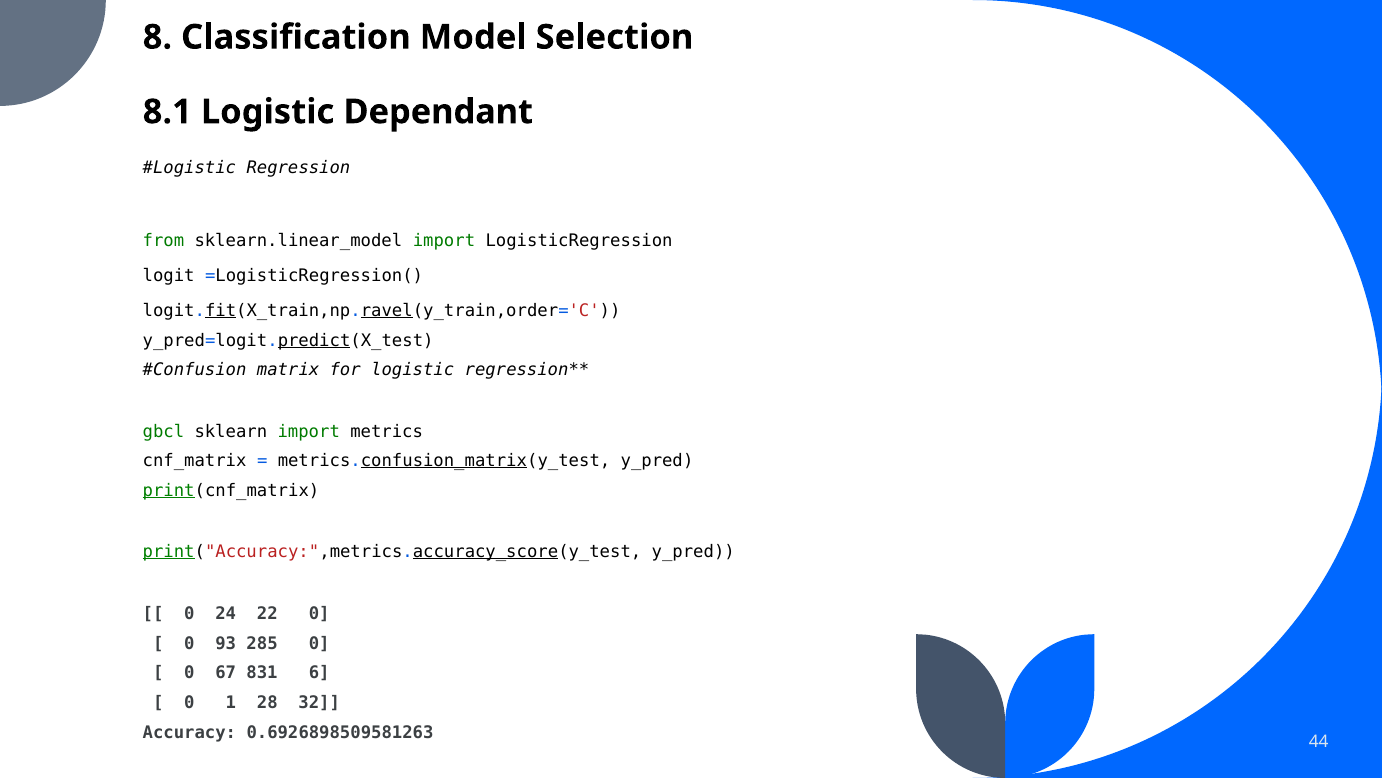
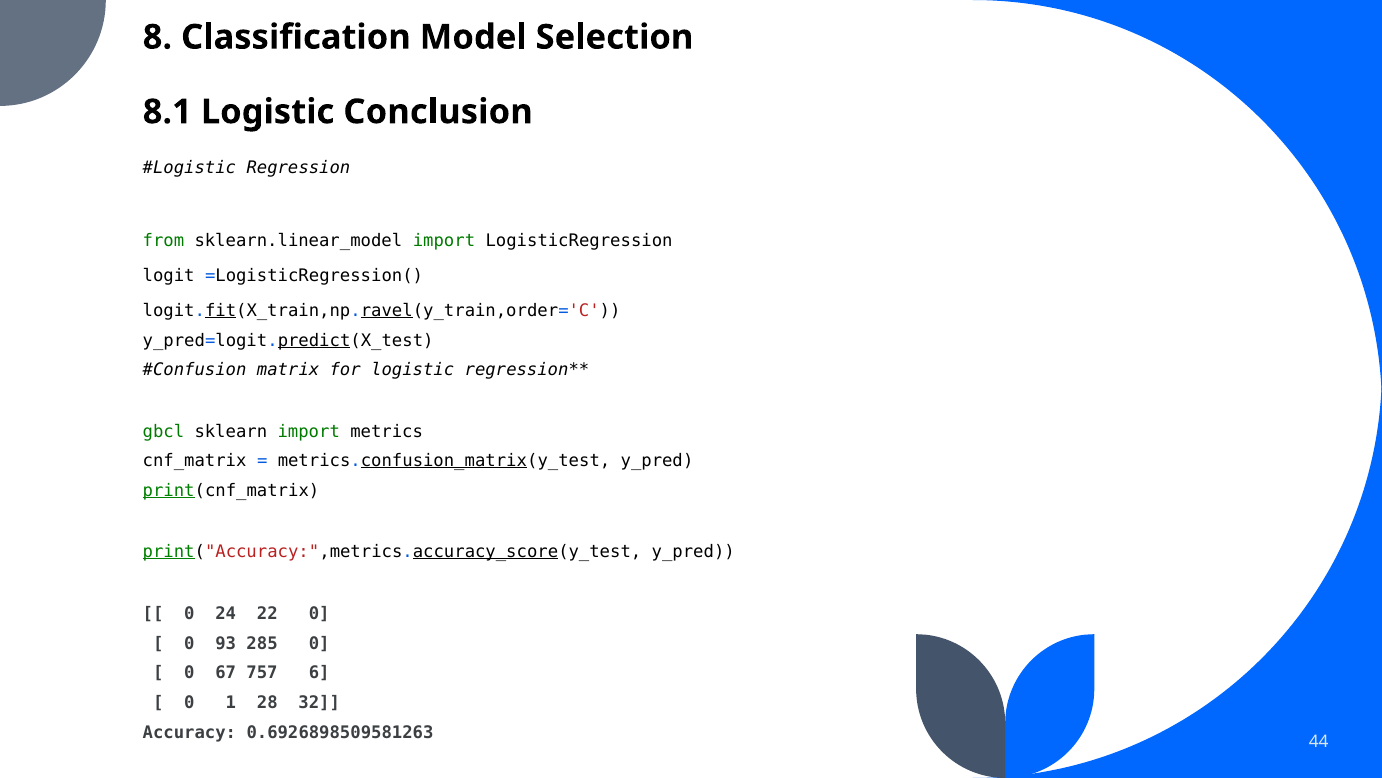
Dependant: Dependant -> Conclusion (438, 112)
831: 831 -> 757 (262, 673)
